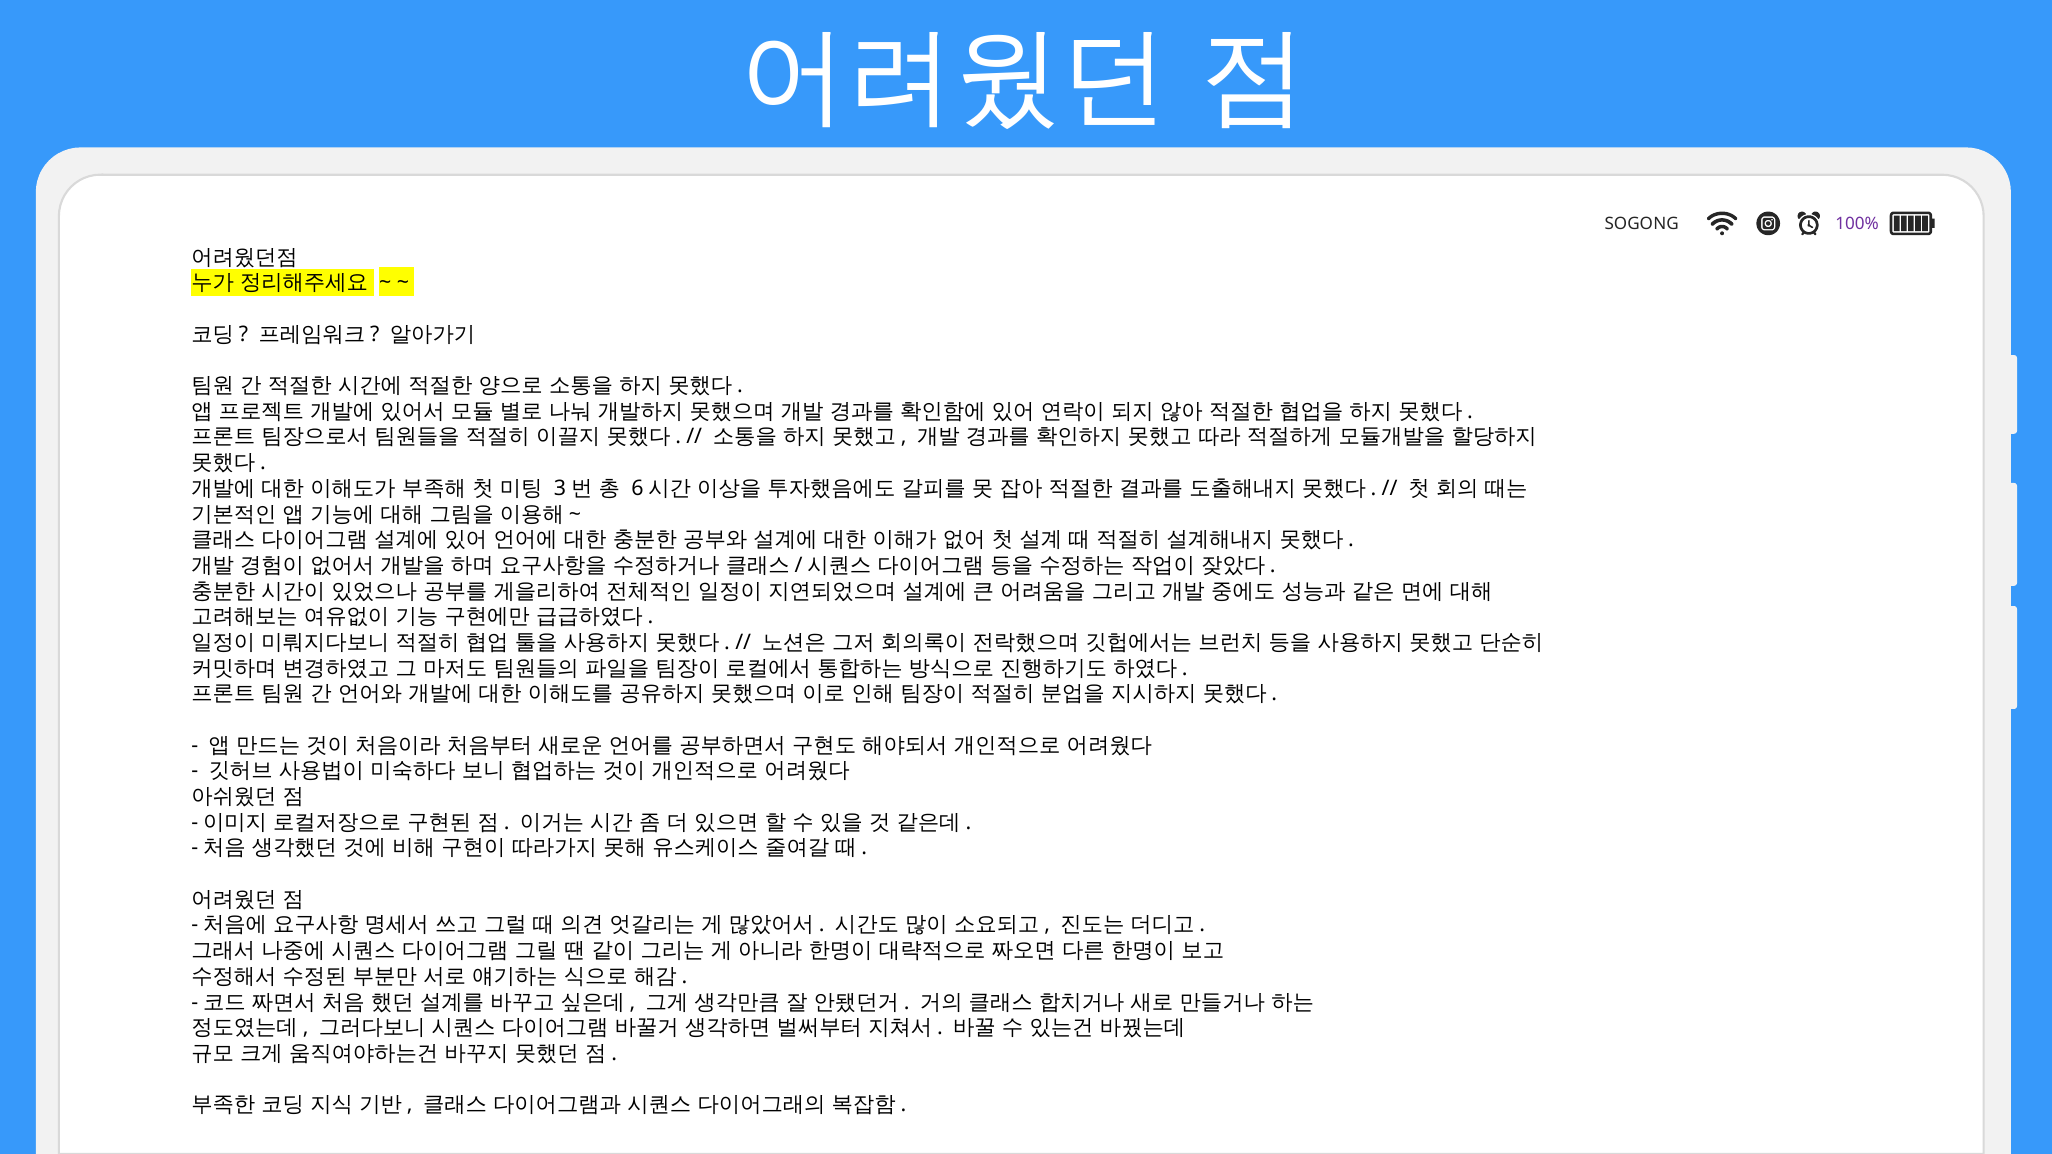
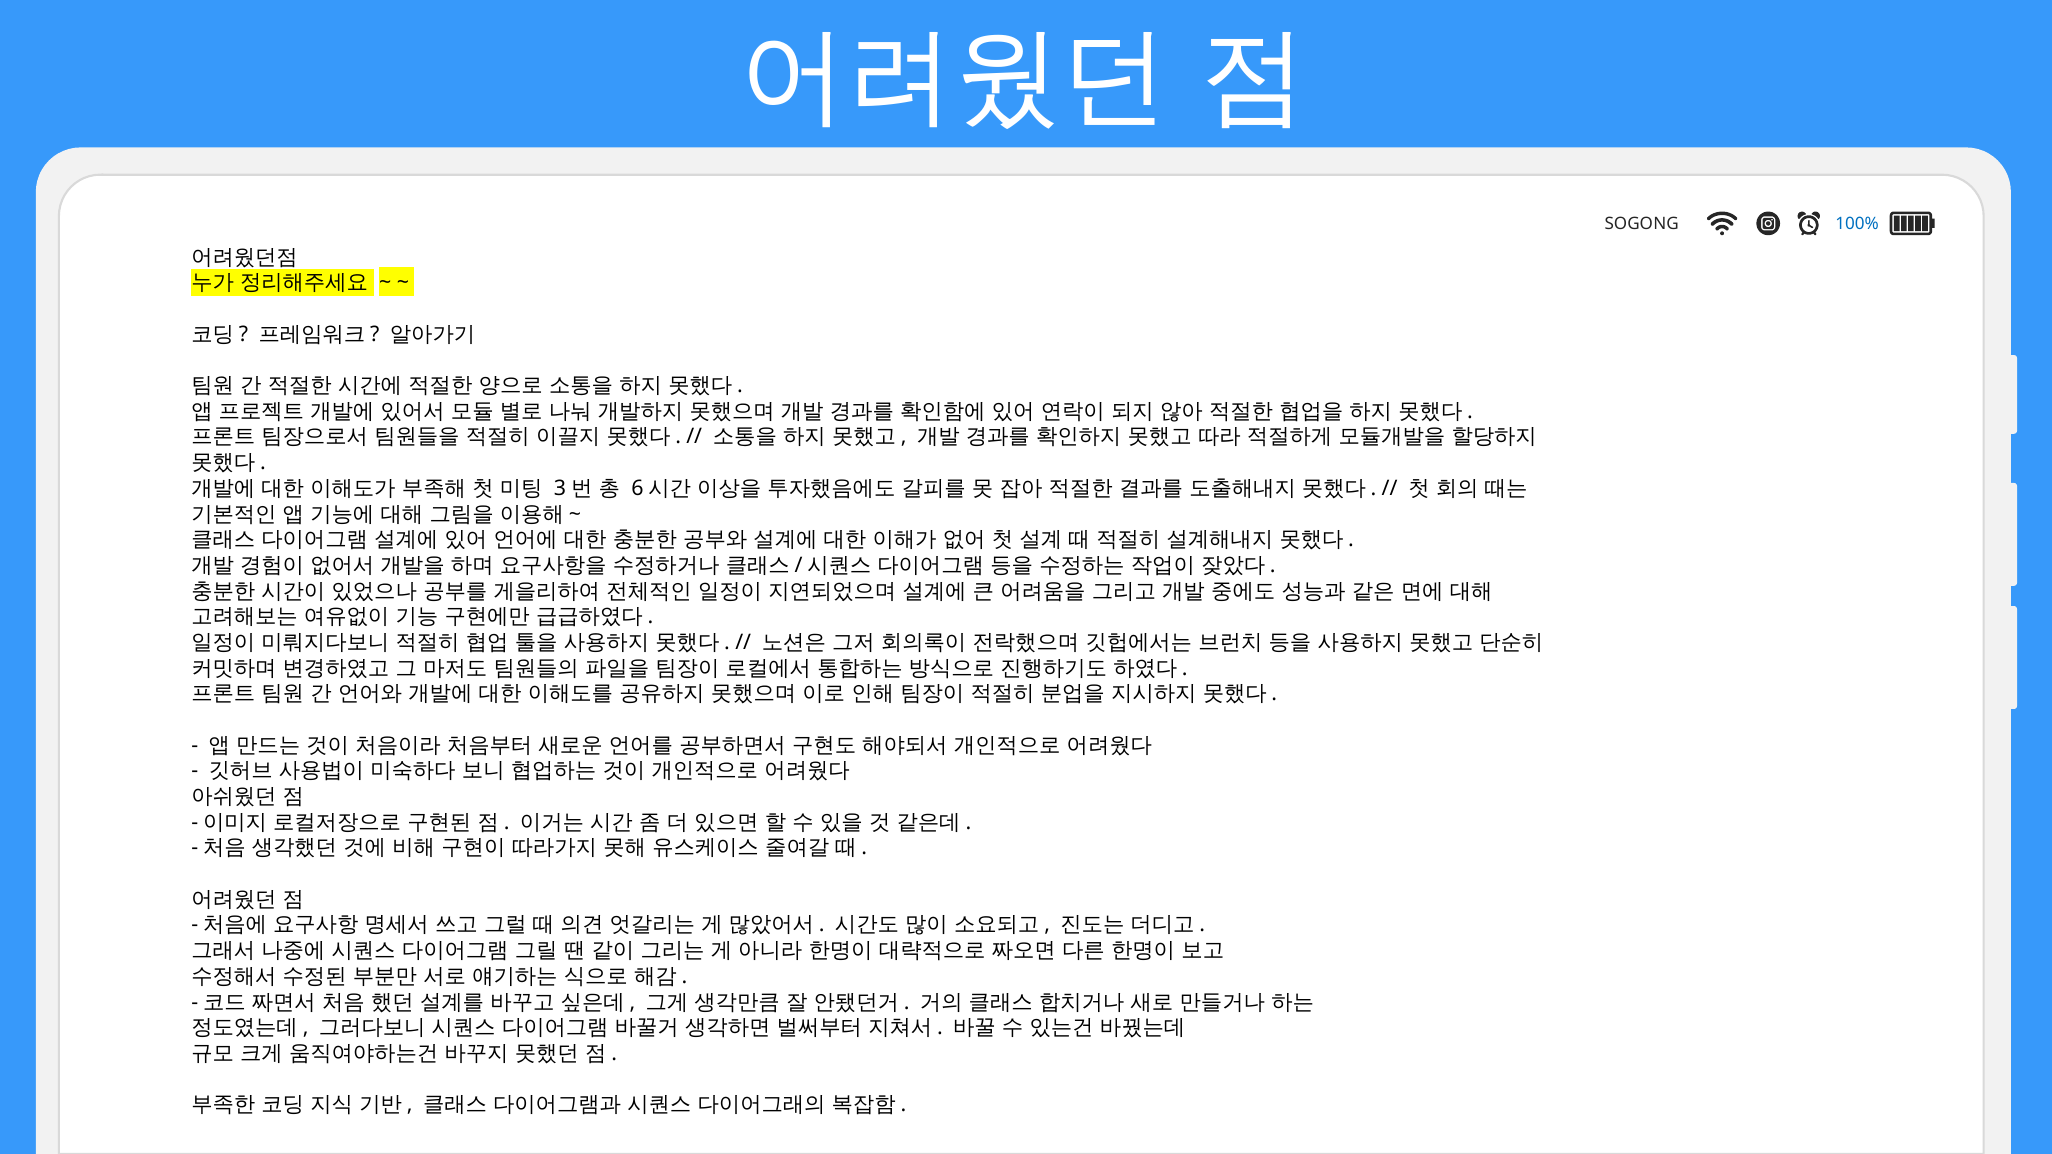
100% colour: purple -> blue (1857, 224)
